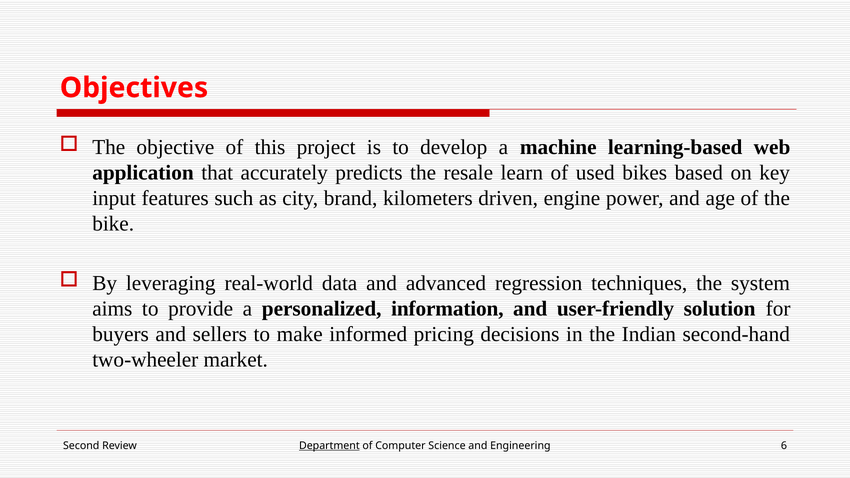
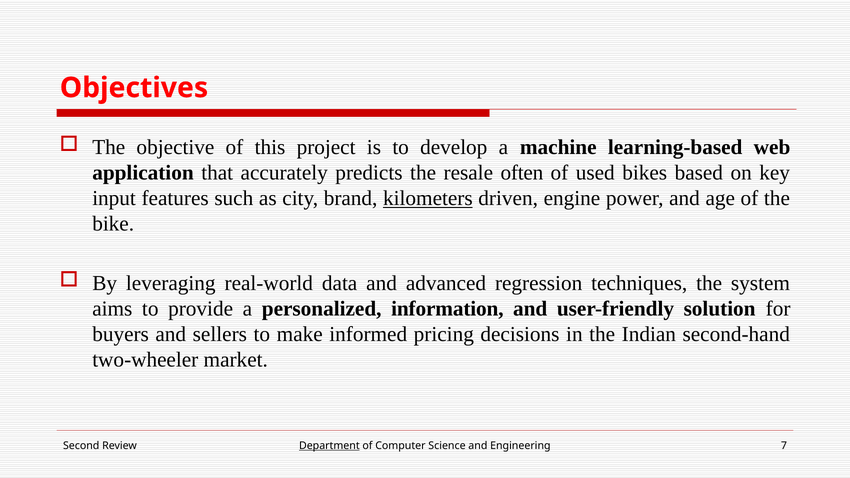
learn: learn -> often (522, 173)
kilometers underline: none -> present (428, 199)
6: 6 -> 7 (784, 446)
